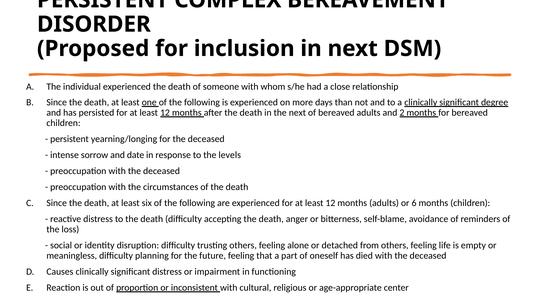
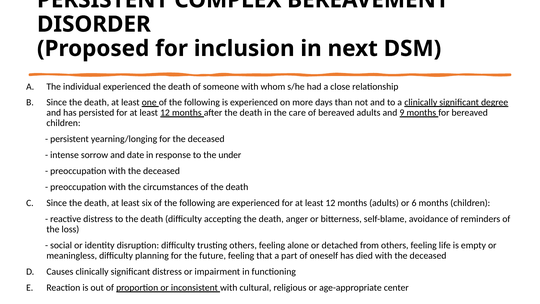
the next: next -> care (297, 113)
2: 2 -> 9 (402, 113)
levels: levels -> under (230, 155)
